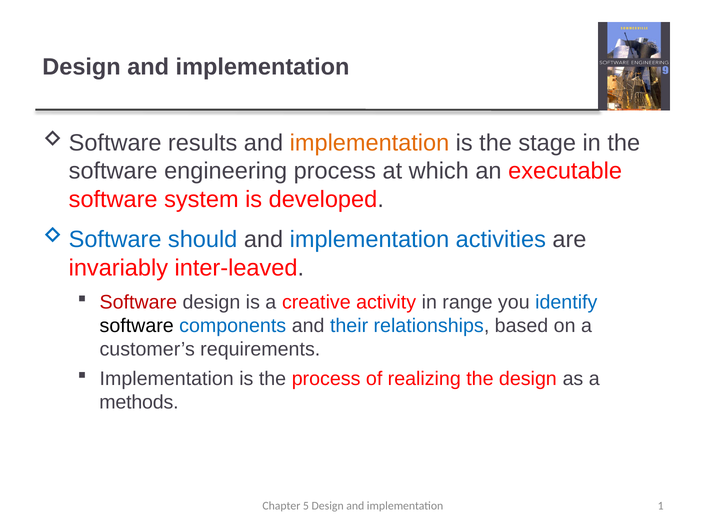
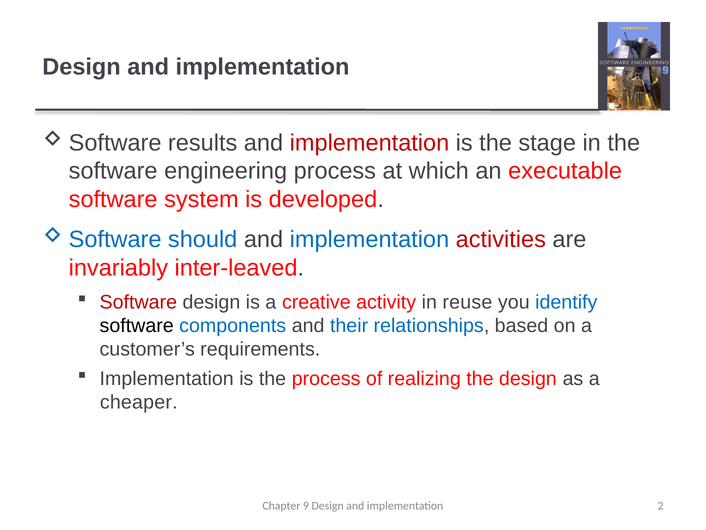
implementation colour: orange -> red (370, 143)
activities colour: blue -> red (501, 239)
range: range -> reuse (467, 302)
methods: methods -> cheaper (139, 402)
5: 5 -> 9 (306, 506)
1: 1 -> 2 (661, 506)
